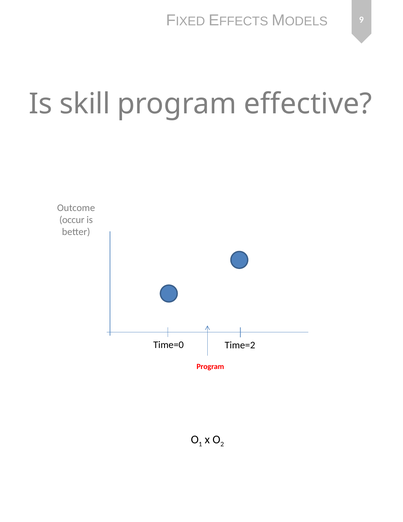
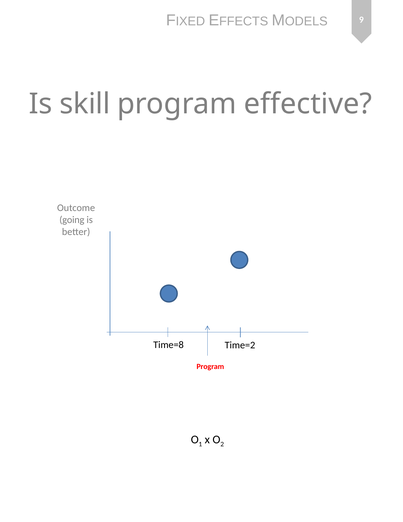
occur: occur -> going (72, 220)
Time=0: Time=0 -> Time=8 (168, 344)
